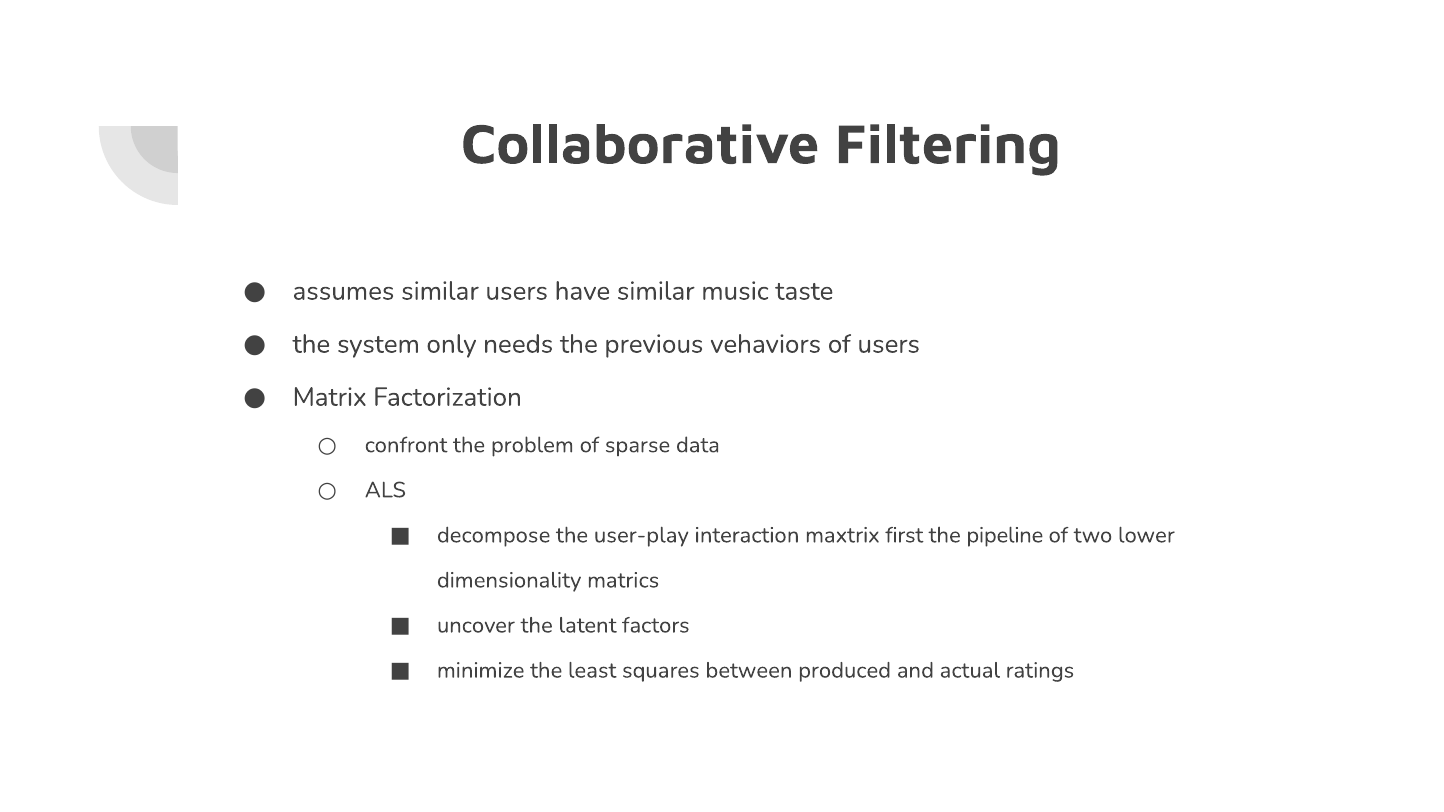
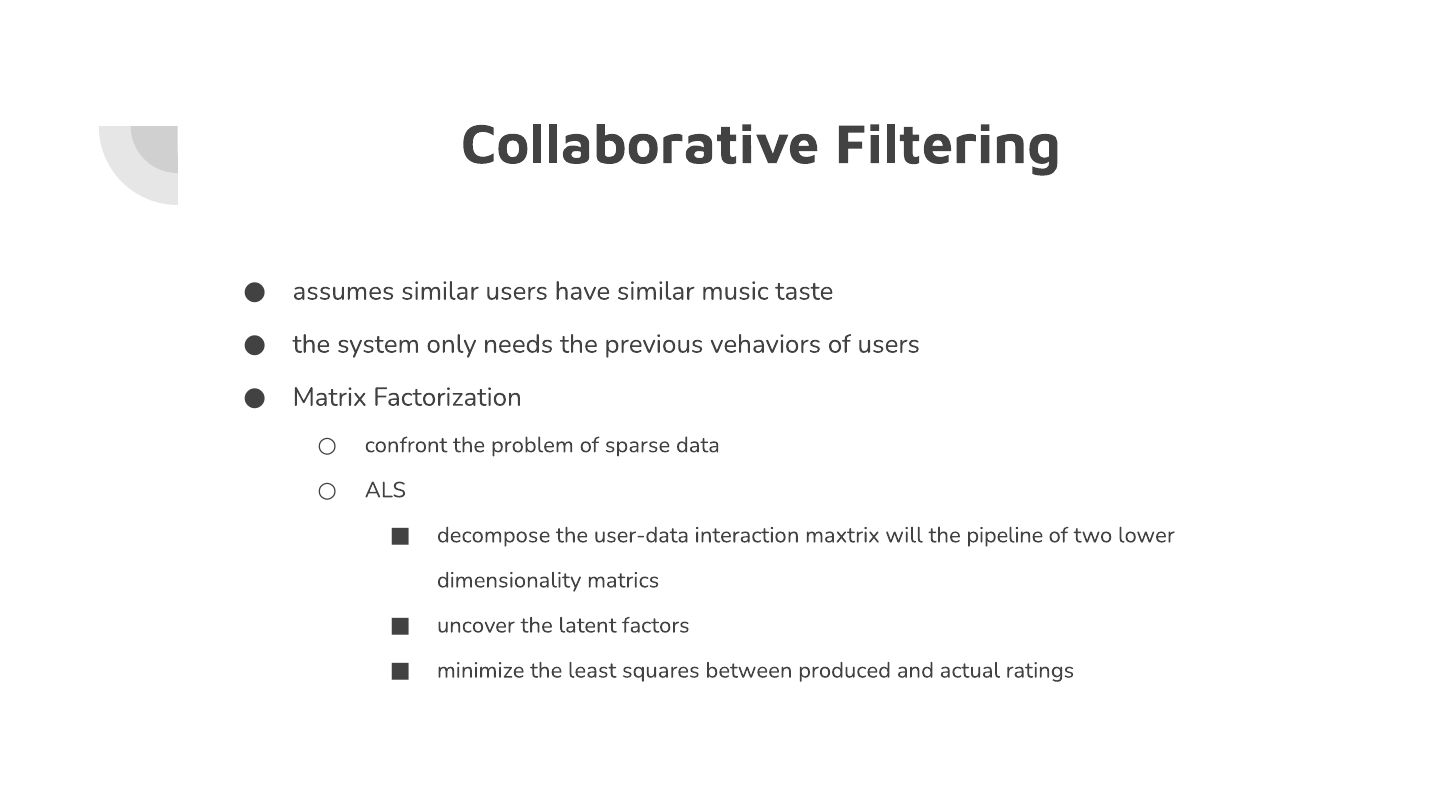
user-play: user-play -> user-data (641, 535)
first: first -> will (904, 535)
